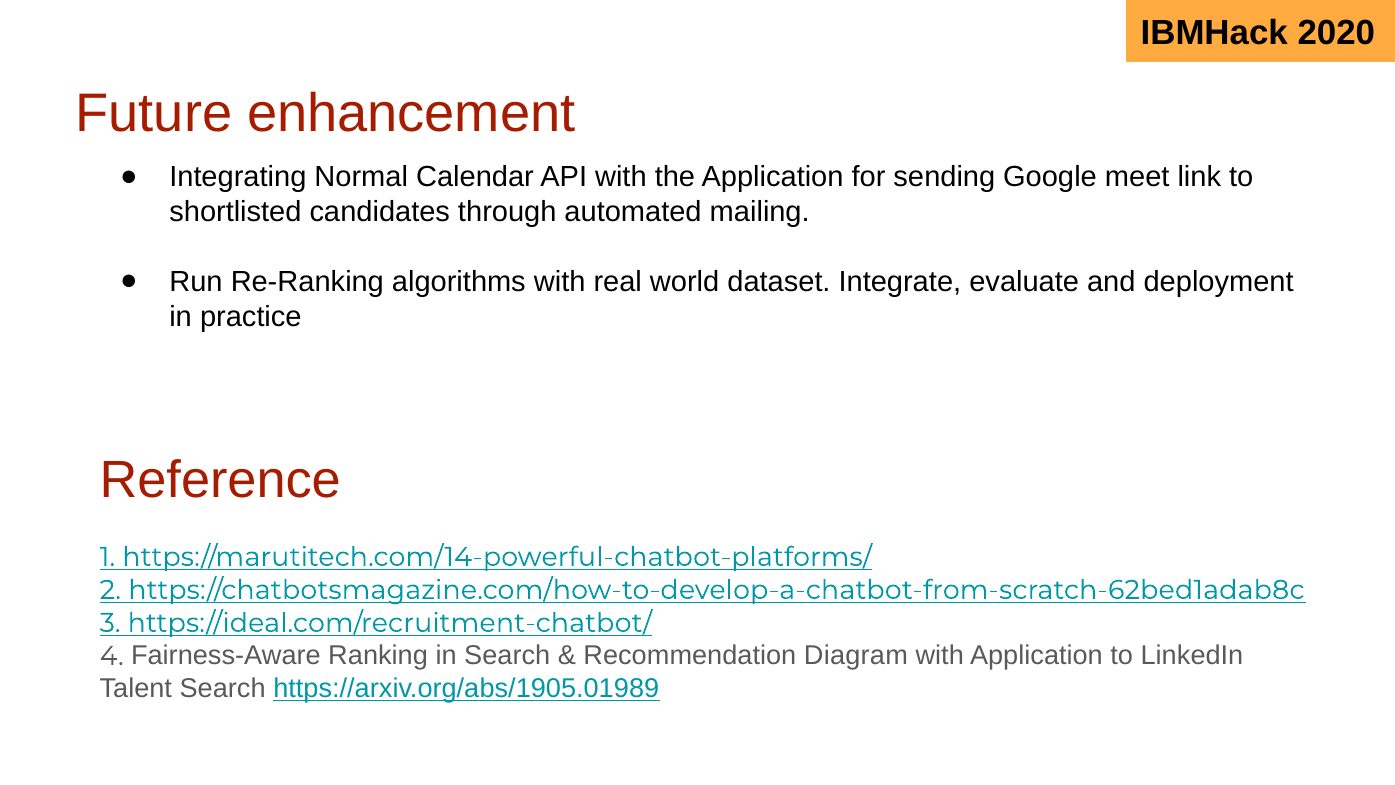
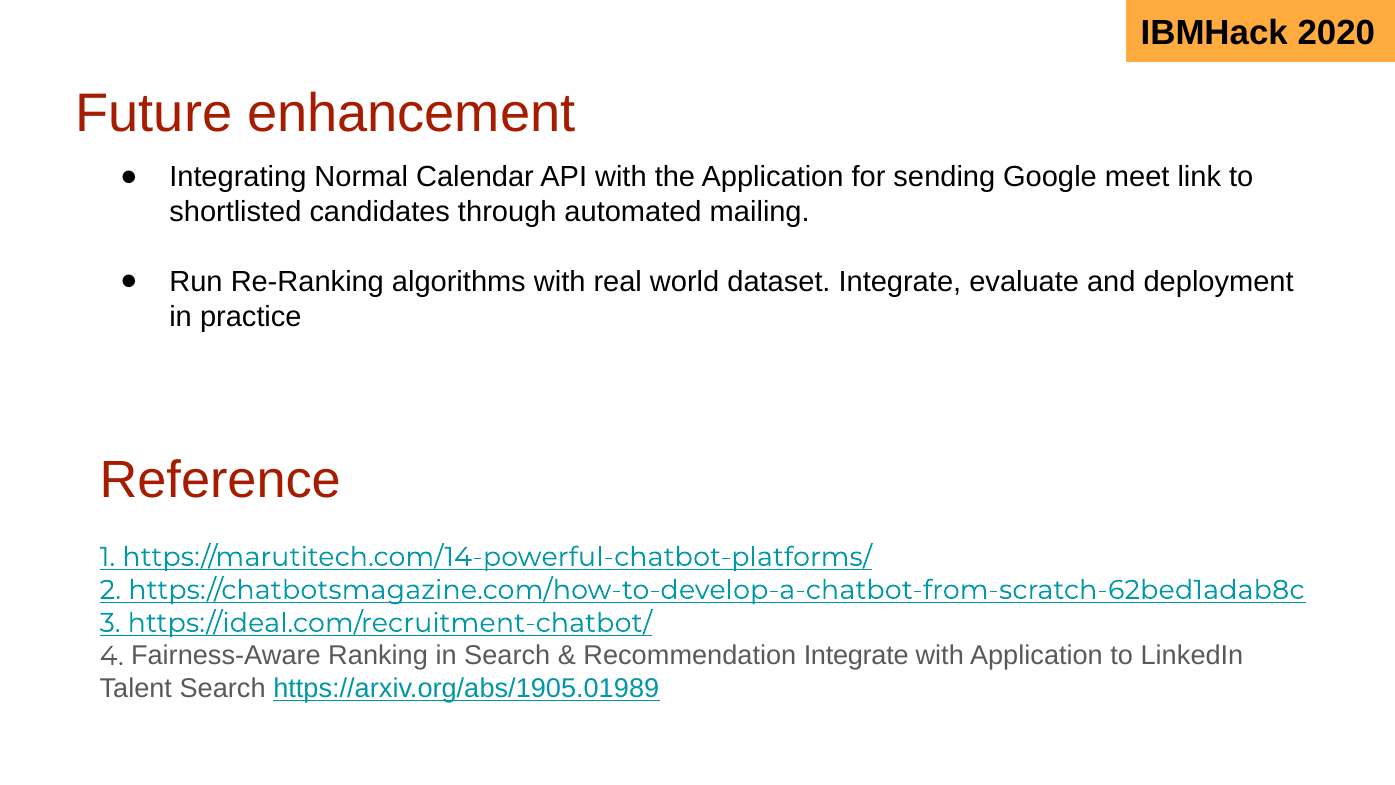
Recommendation Diagram: Diagram -> Integrate (856, 656)
